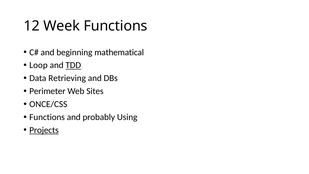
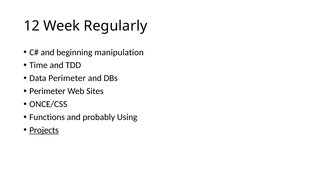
Week Functions: Functions -> Regularly (115, 26)
mathematical: mathematical -> manipulation (119, 52)
Loop: Loop -> Time (39, 65)
TDD underline: present -> none (73, 65)
Data Retrieving: Retrieving -> Perimeter (67, 78)
